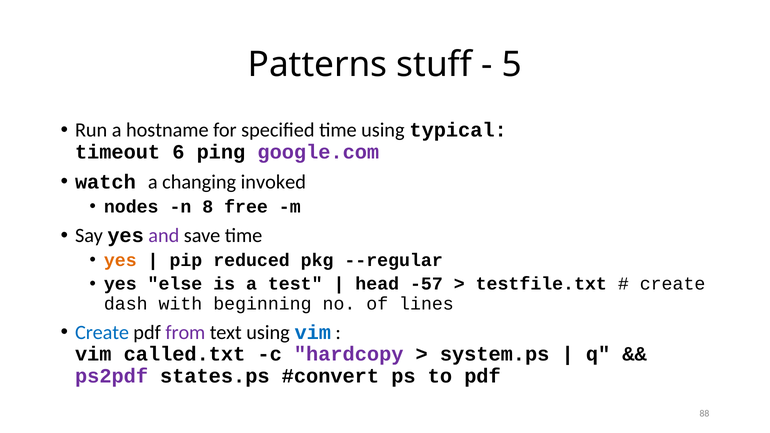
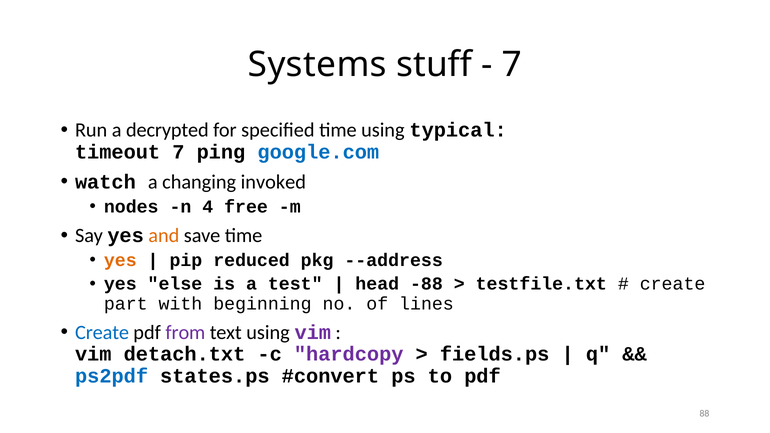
Patterns: Patterns -> Systems (317, 65)
5: 5 -> 7 (512, 65)
hostname: hostname -> decrypted (167, 130)
timeout 6: 6 -> 7 (178, 152)
google.com colour: purple -> blue (318, 152)
8: 8 -> 4 (208, 207)
and colour: purple -> orange (164, 236)
--regular: --regular -> --address (394, 260)
-57: -57 -> -88 (426, 284)
dash: dash -> part (126, 304)
vim colour: blue -> purple (313, 332)
called.txt: called.txt -> detach.txt (185, 354)
system.ps: system.ps -> fields.ps (495, 354)
ps2pdf colour: purple -> blue (112, 376)
